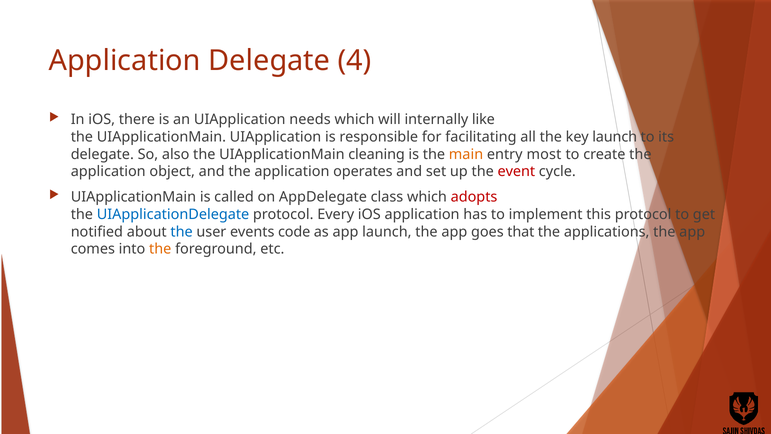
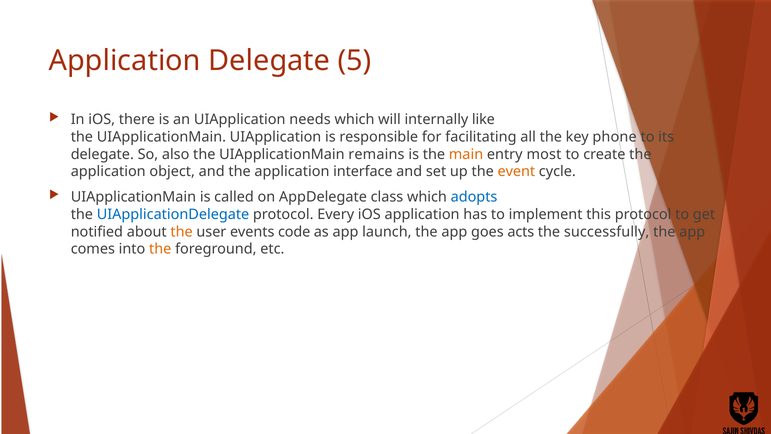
4: 4 -> 5 (355, 61)
key launch: launch -> phone (615, 137)
cleaning: cleaning -> remains (376, 154)
operates: operates -> interface (363, 172)
event colour: red -> orange (516, 172)
adopts colour: red -> blue (474, 197)
the colour: blue -> orange (182, 232)
that: that -> acts (521, 232)
applications: applications -> successfully (607, 232)
